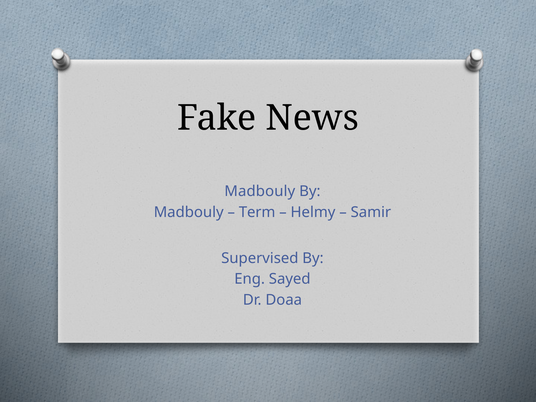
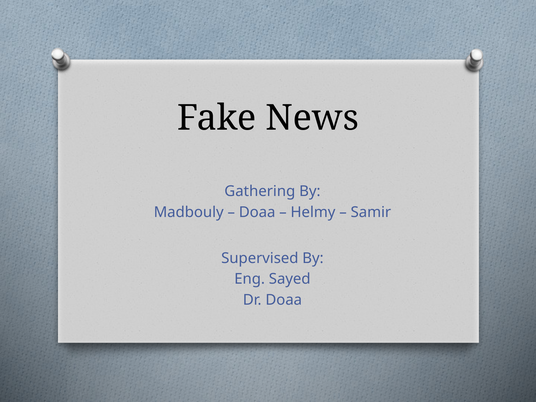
Madbouly: Madbouly -> Gathering (260, 191)
Term: Term -> Doaa (257, 212)
